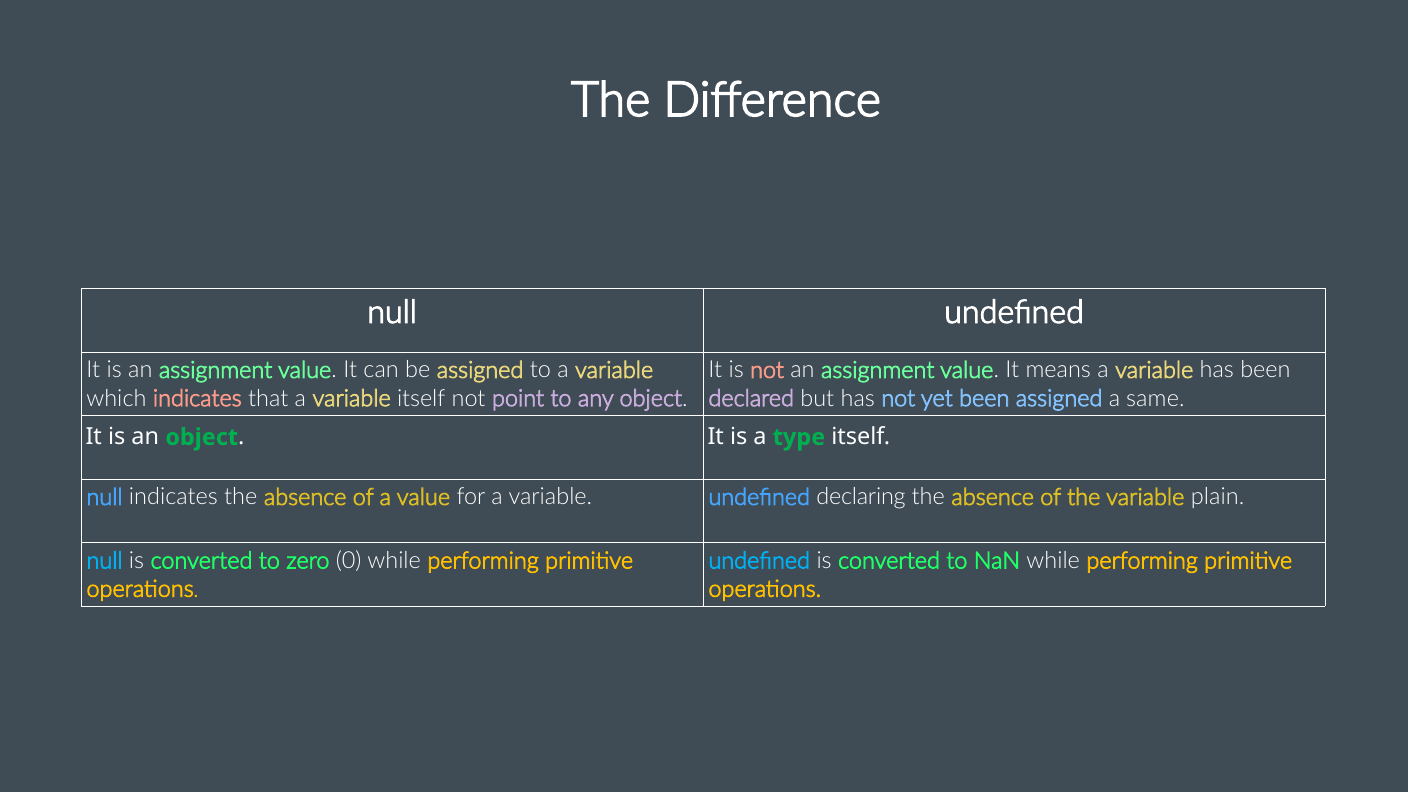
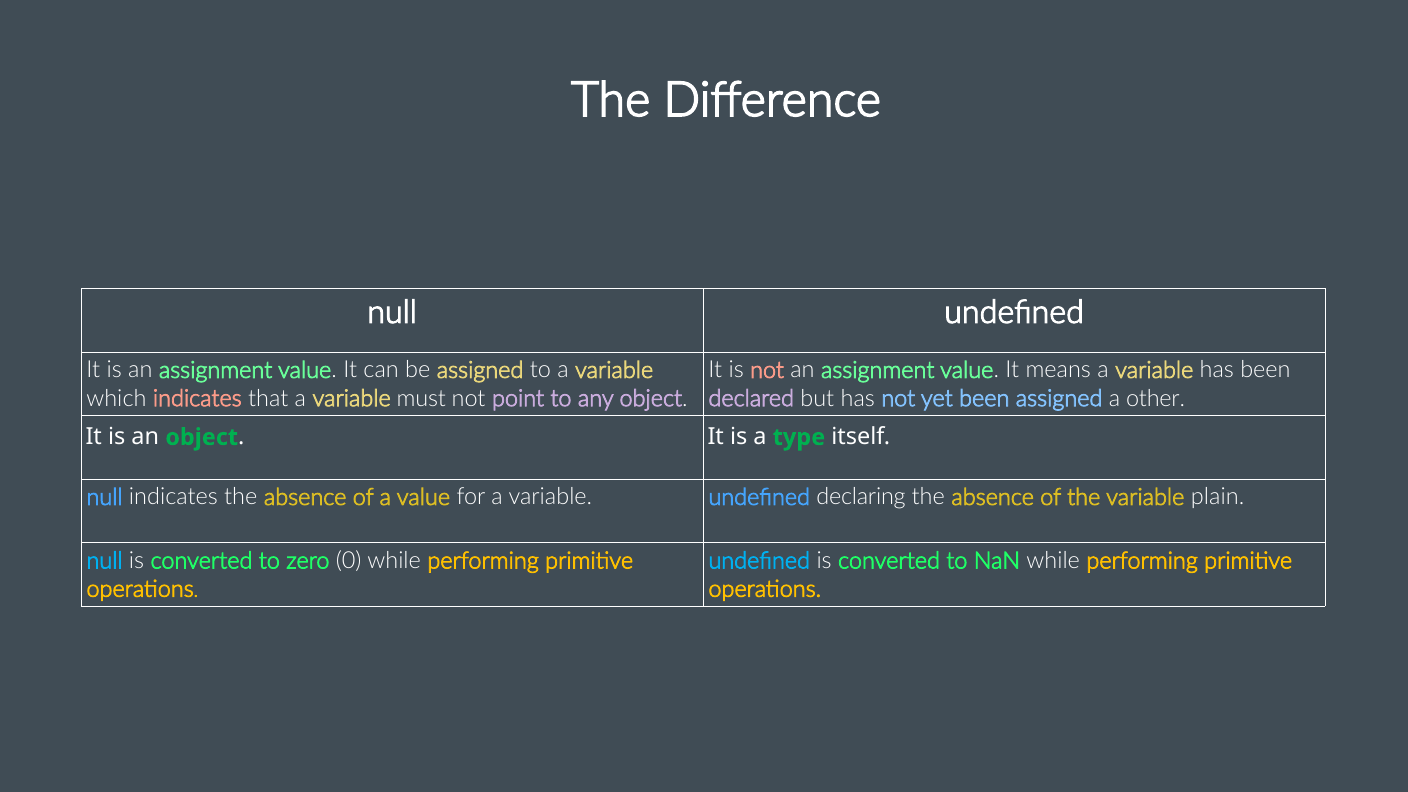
variable itself: itself -> must (421, 398)
same: same -> other (1156, 398)
